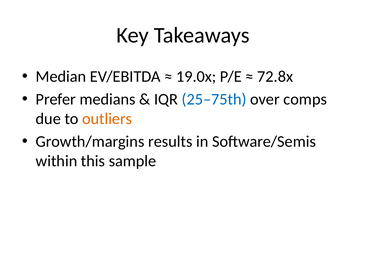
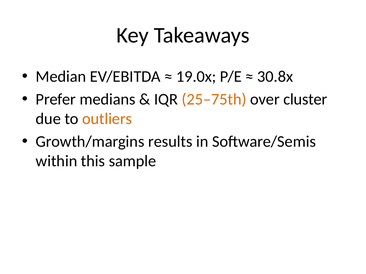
72.8x: 72.8x -> 30.8x (275, 77)
25–75th colour: blue -> orange (214, 100)
comps: comps -> cluster (305, 100)
